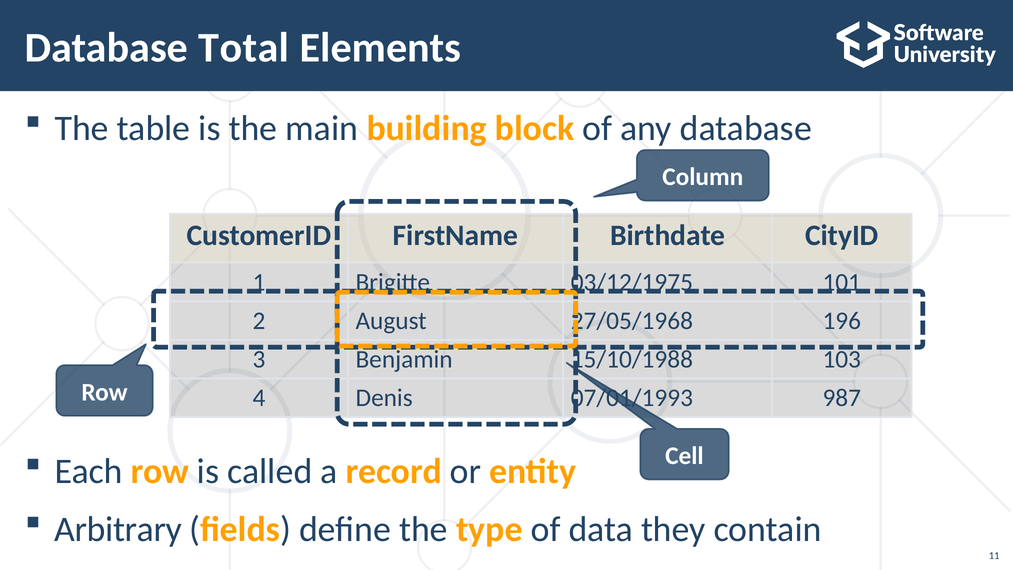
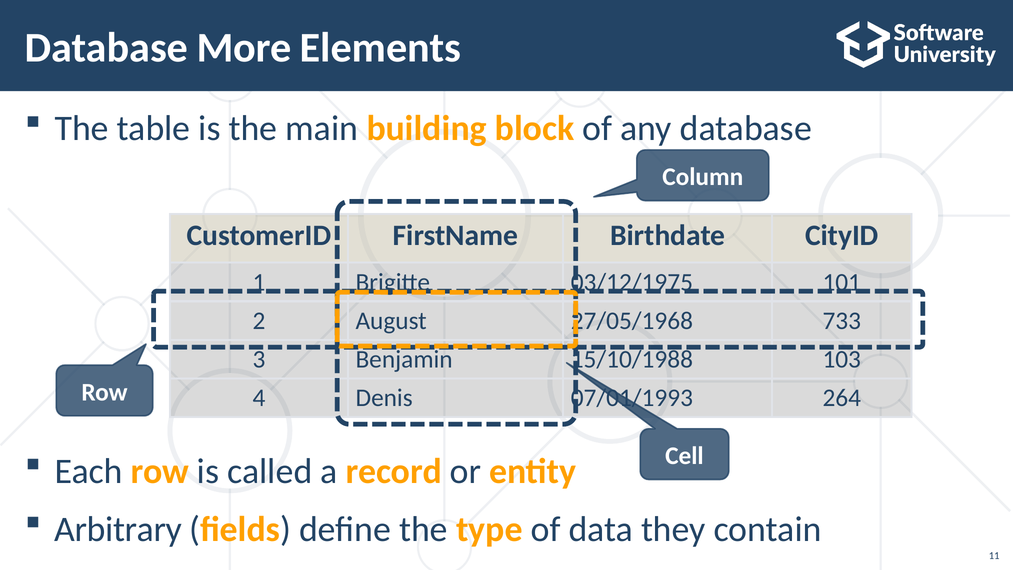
Total: Total -> More (244, 48)
196: 196 -> 733 (842, 321)
987: 987 -> 264 (842, 398)
